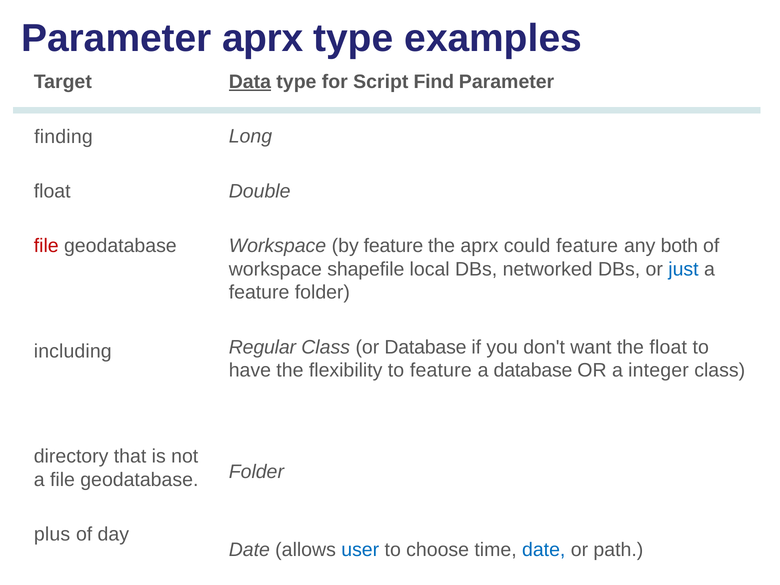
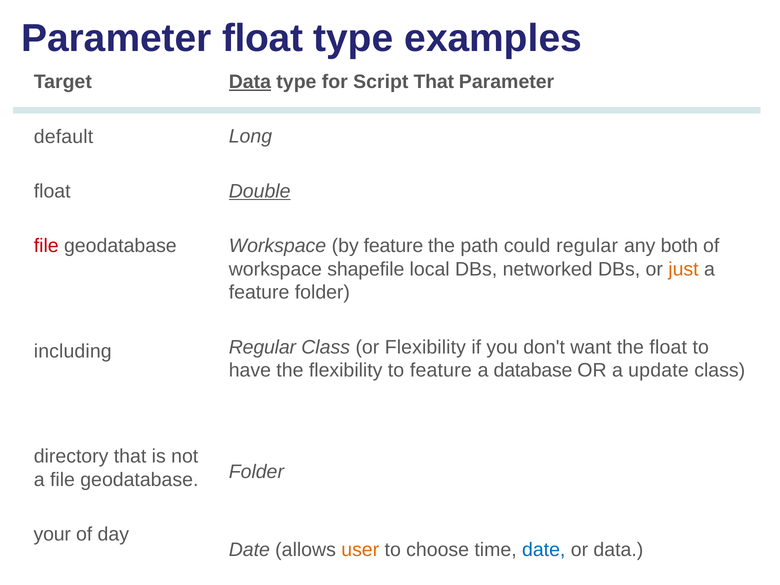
Parameter aprx: aprx -> float (263, 39)
Script Find: Find -> That (434, 82)
finding: finding -> default (63, 137)
Double underline: none -> present (260, 191)
the aprx: aprx -> path (479, 246)
could feature: feature -> regular (587, 246)
just colour: blue -> orange (683, 269)
or Database: Database -> Flexibility (425, 347)
integer: integer -> update (658, 371)
plus: plus -> your (52, 534)
user colour: blue -> orange (360, 550)
or path: path -> data (618, 550)
